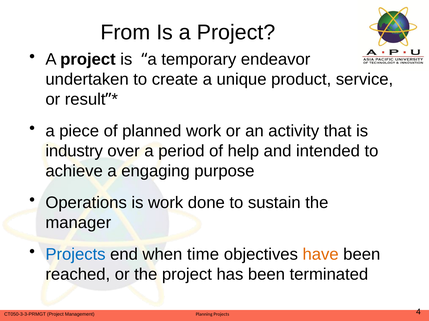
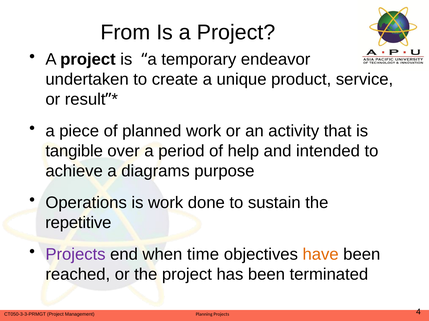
industry: industry -> tangible (74, 151)
engaging: engaging -> diagrams (155, 171)
manager: manager -> repetitive (78, 223)
Projects colour: blue -> purple (75, 255)
